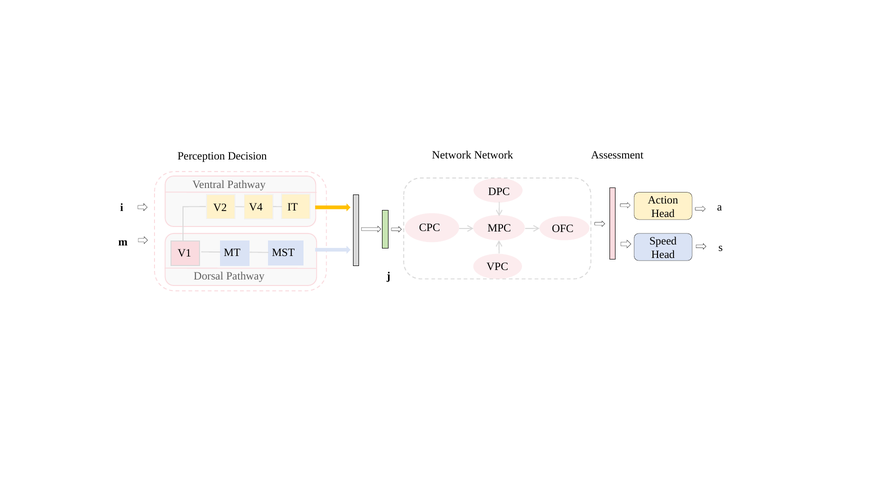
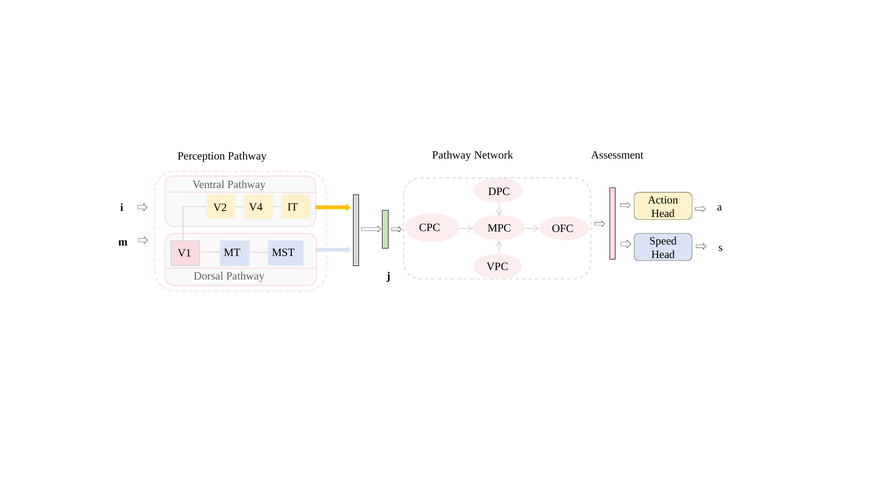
Network: Network -> Pathway (452, 155)
Perception Decision: Decision -> Pathway (247, 156)
